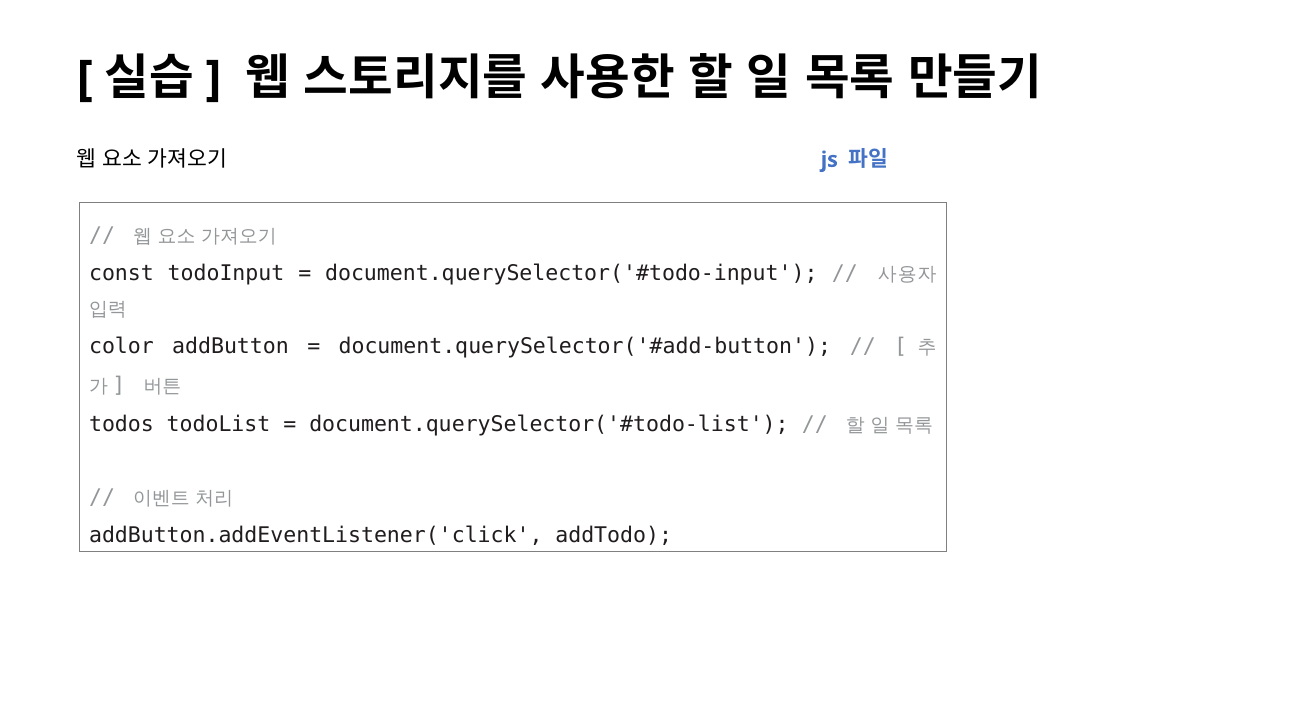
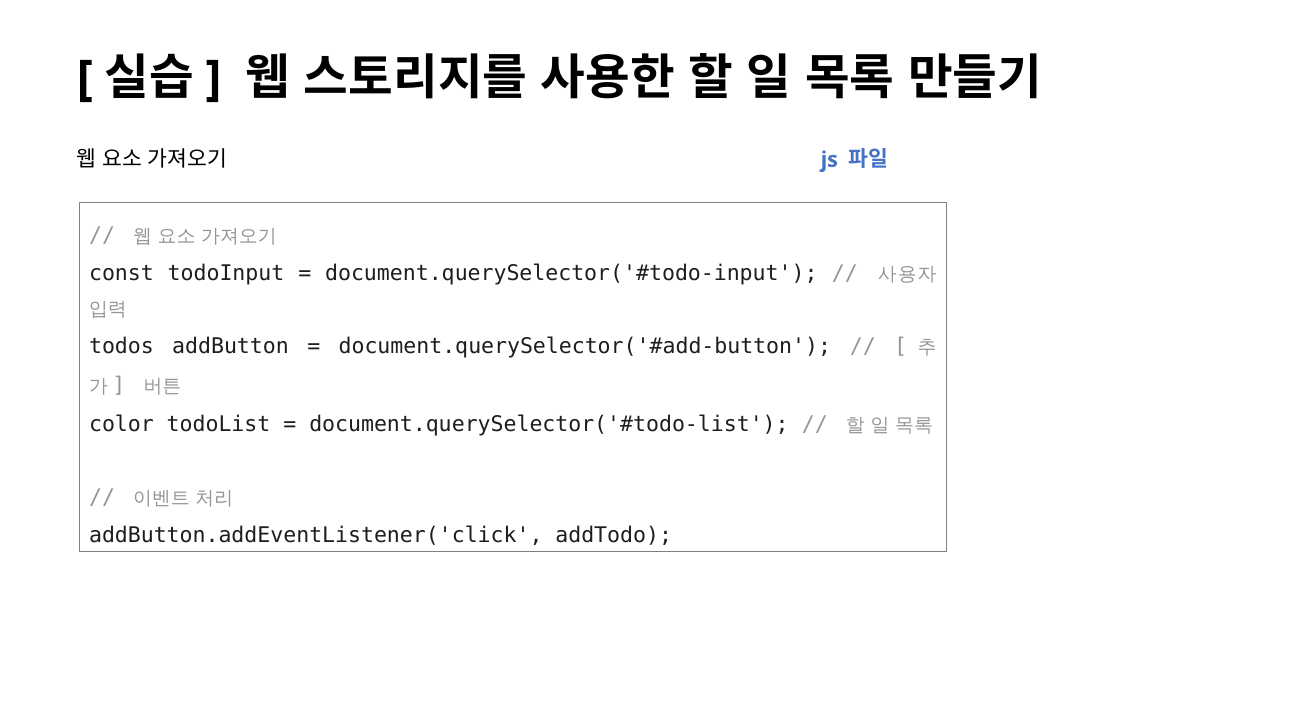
color: color -> todos (121, 347)
todos: todos -> color (121, 424)
